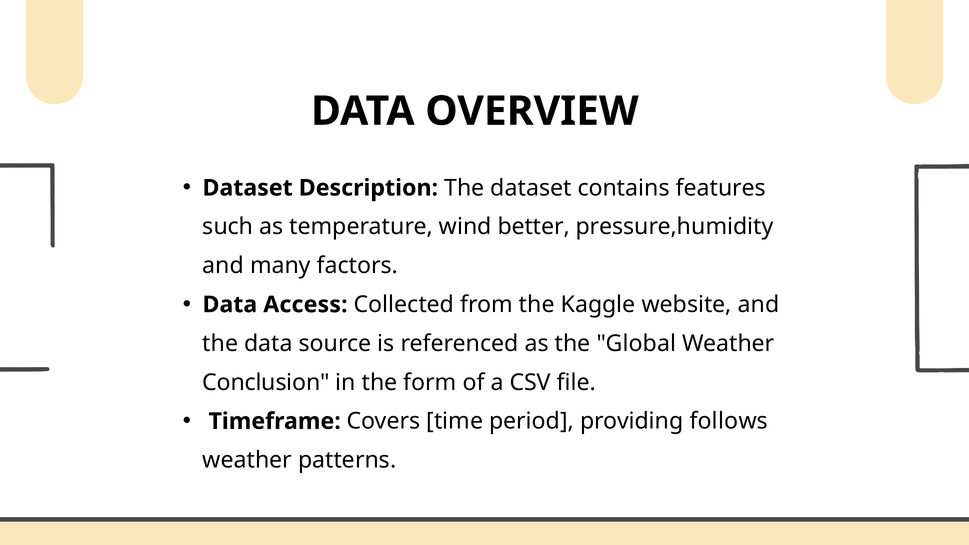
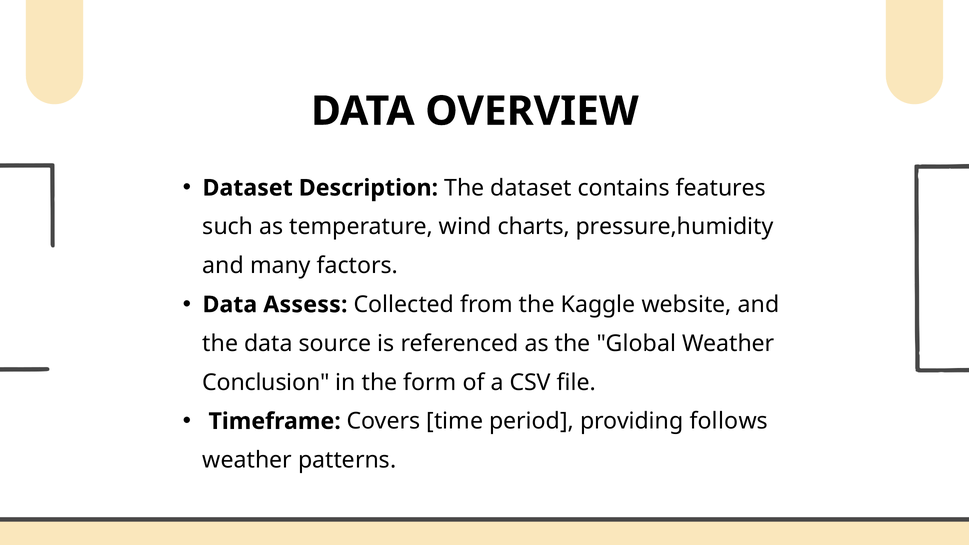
better: better -> charts (534, 227)
Access: Access -> Assess (305, 305)
